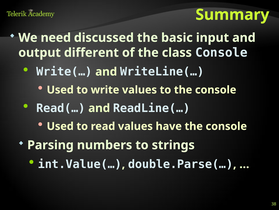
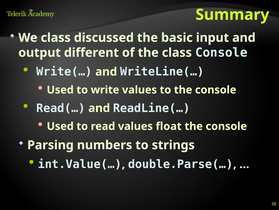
We need: need -> class (56, 38)
have: have -> float (169, 126)
